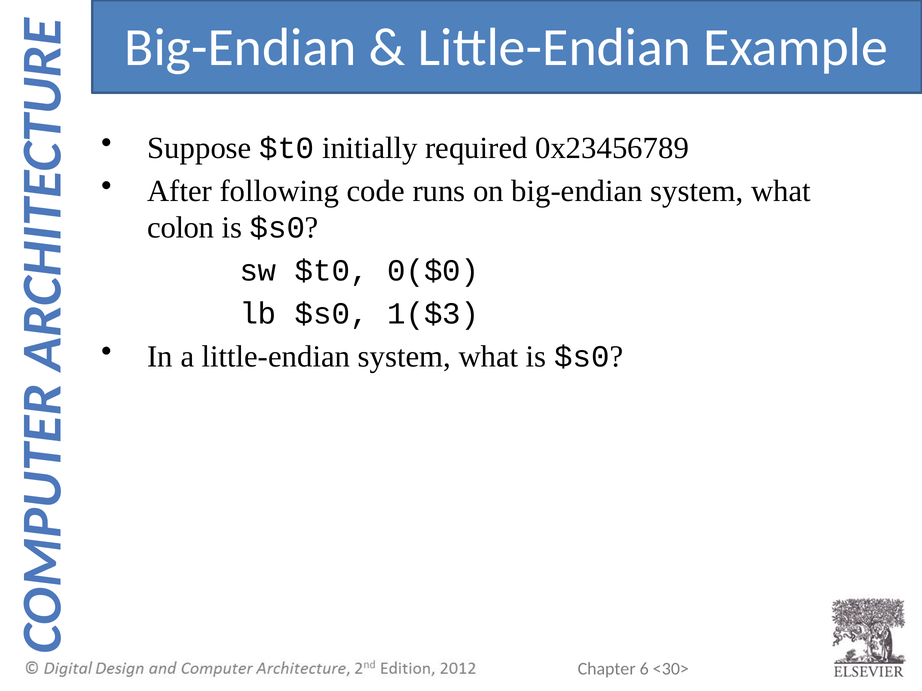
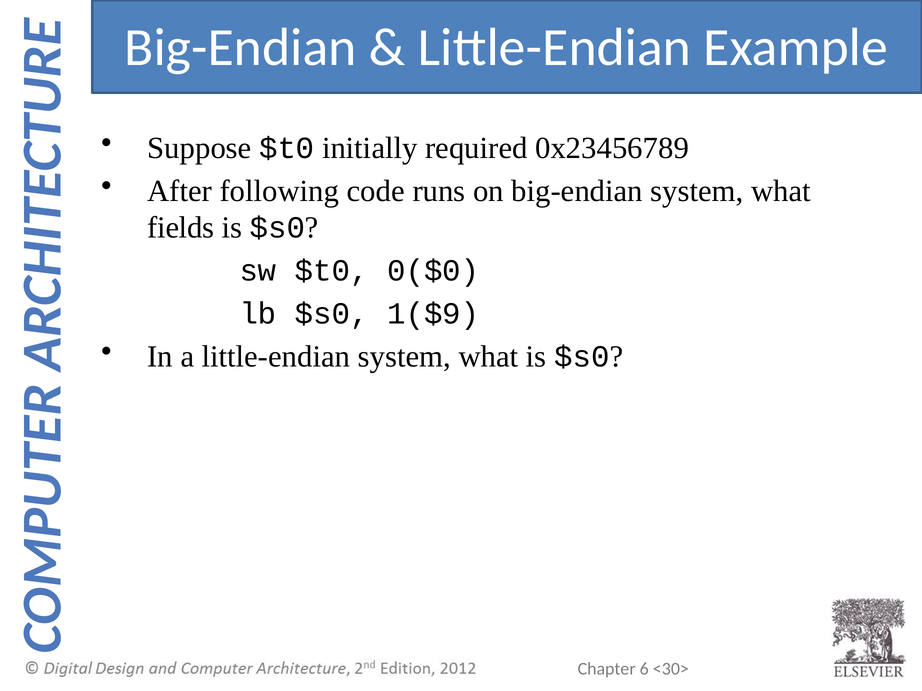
colon: colon -> fields (181, 228)
1($3: 1($3 -> 1($9 (433, 314)
